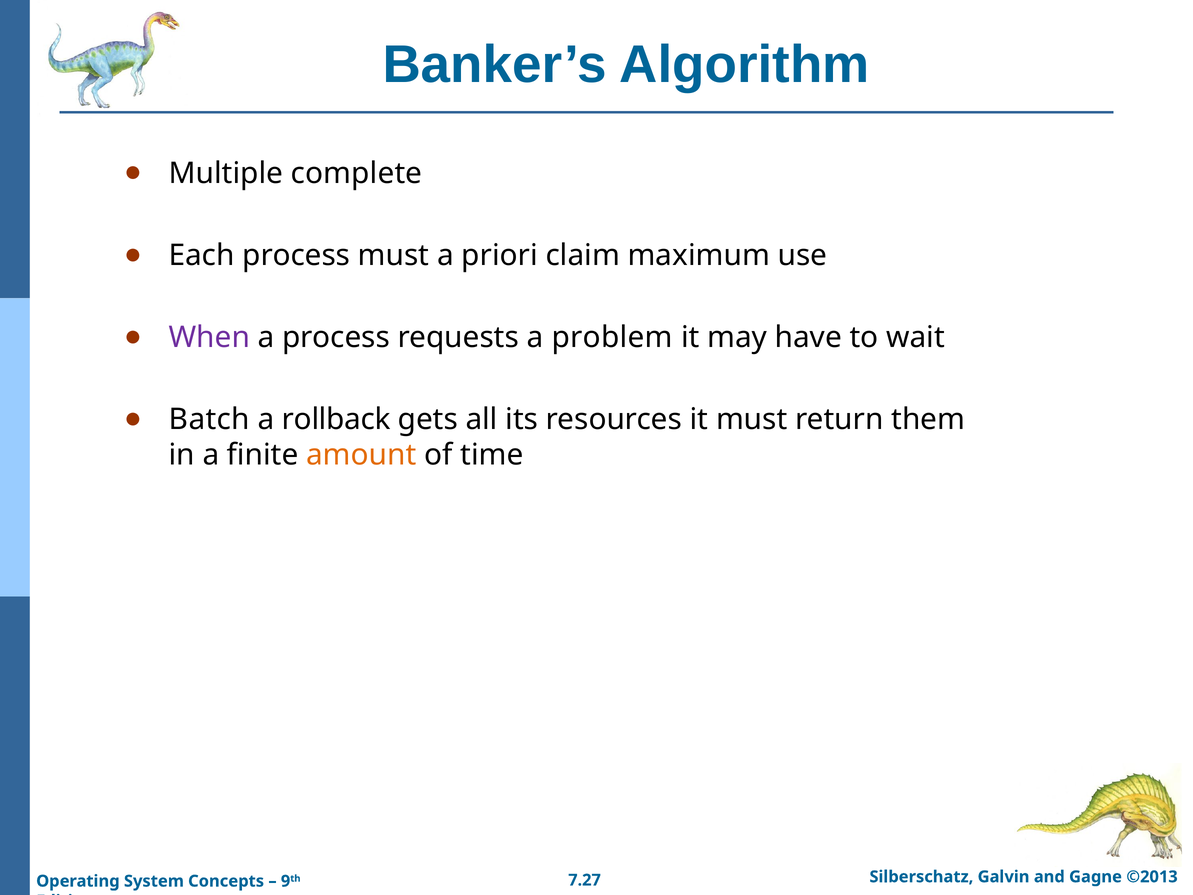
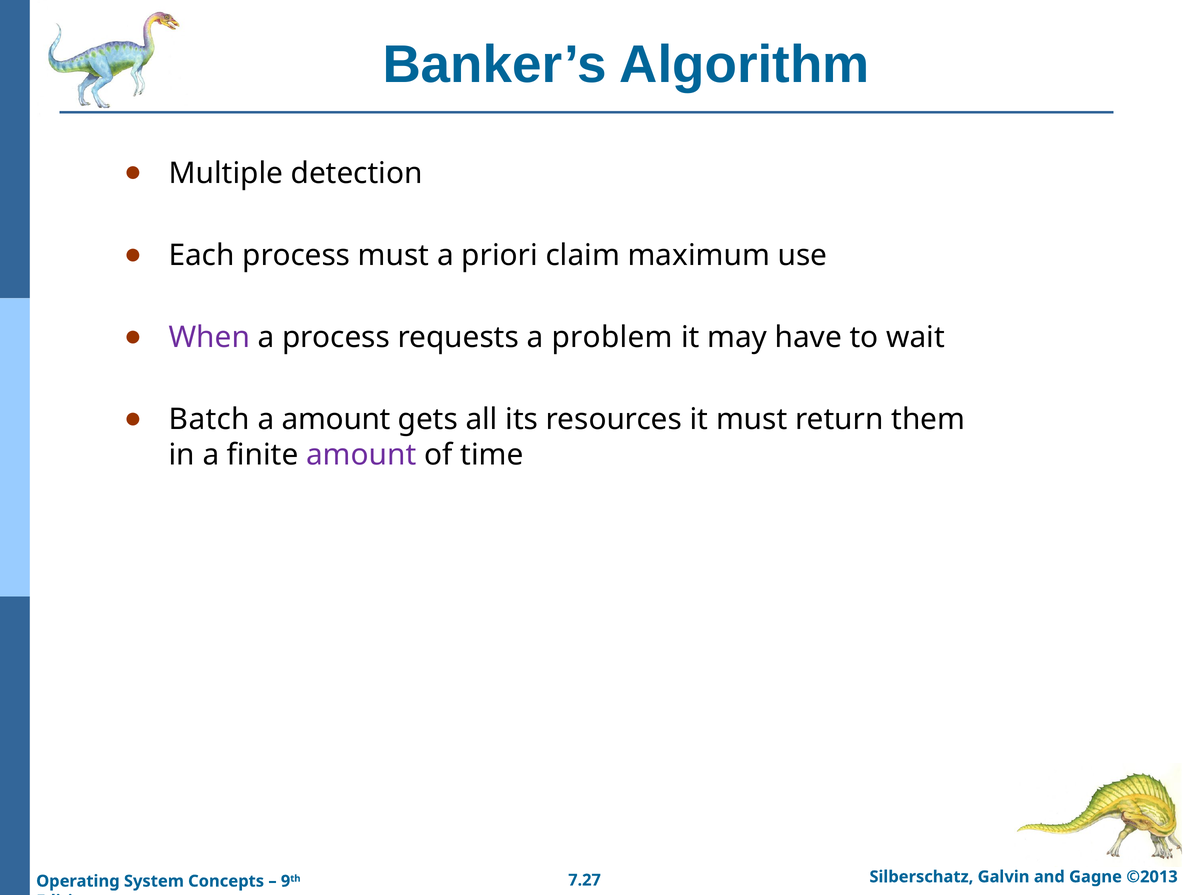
complete: complete -> detection (357, 173)
a rollback: rollback -> amount (336, 419)
amount colour: orange -> purple (361, 455)
